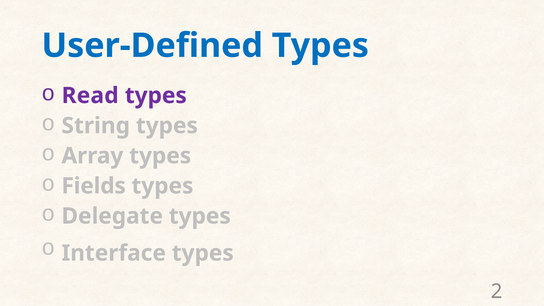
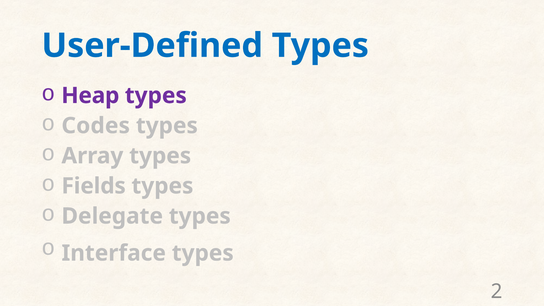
Read: Read -> Heap (90, 96)
String: String -> Codes (96, 126)
